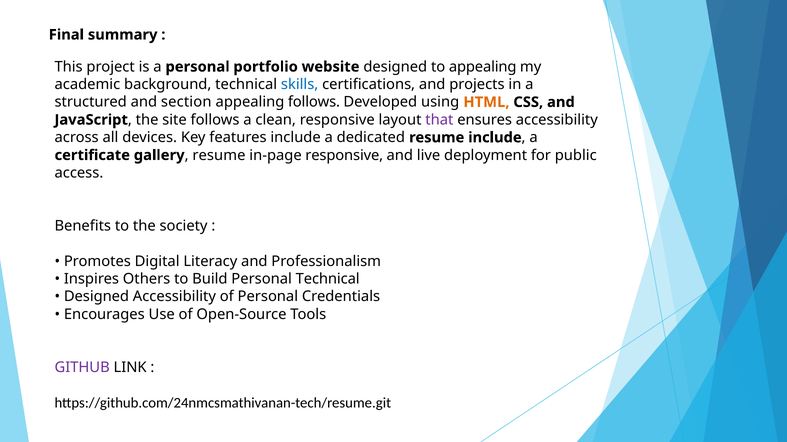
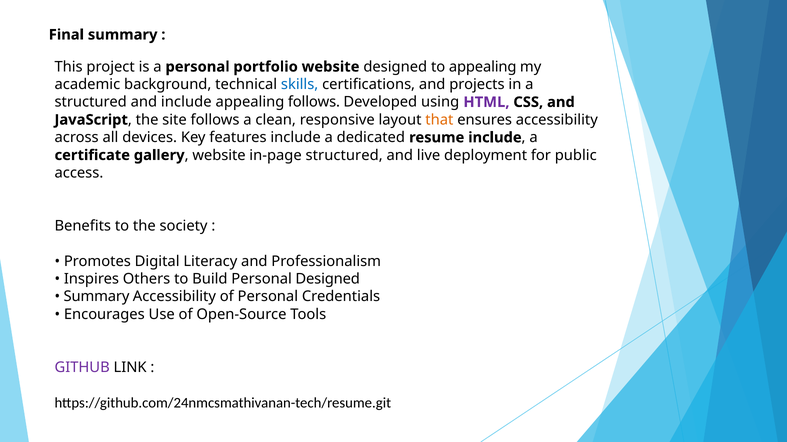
and section: section -> include (186, 102)
HTML colour: orange -> purple (486, 102)
that colour: purple -> orange (439, 120)
resume: resume -> website (219, 155)
in-page responsive: responsive -> structured (344, 155)
Personal Technical: Technical -> Designed (328, 279)
Designed: Designed -> Summary (97, 297)
